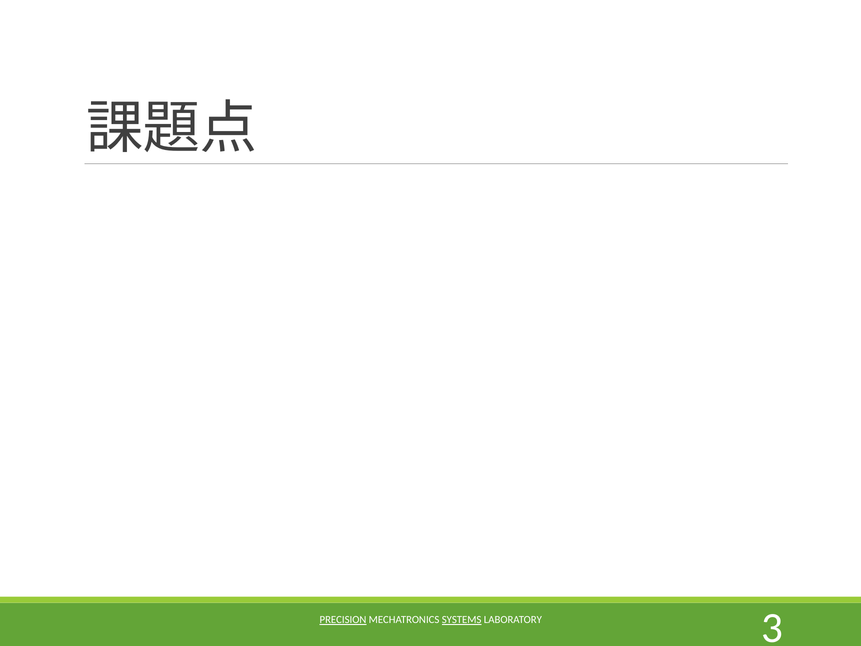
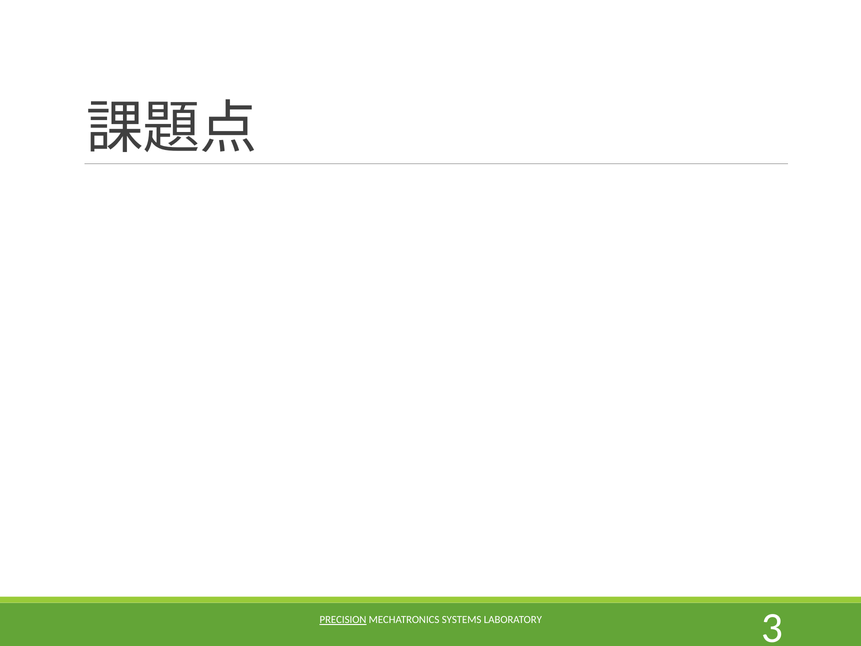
SYSTEMS underline: present -> none (462, 620)
